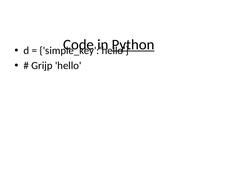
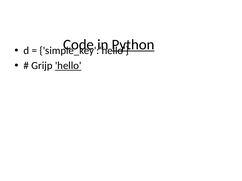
hello underline: none -> present (68, 66)
